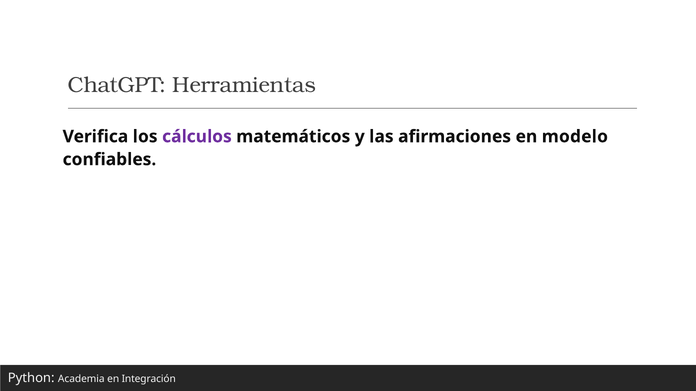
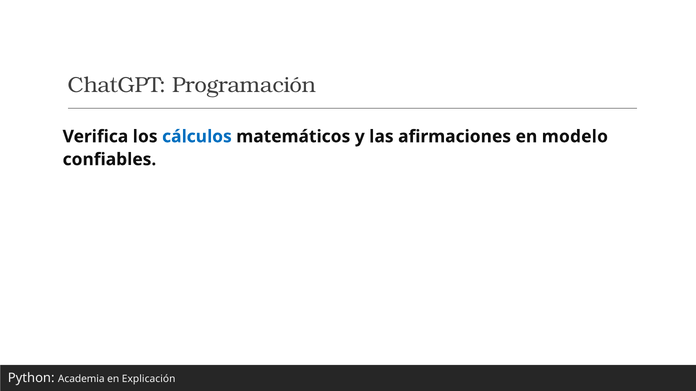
Herramientas: Herramientas -> Programación (244, 85)
cálculos colour: purple -> blue (197, 137)
Integración: Integración -> Explicación (149, 379)
